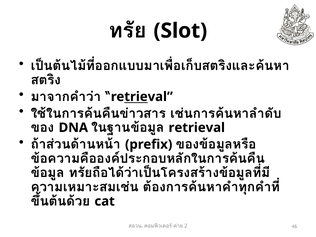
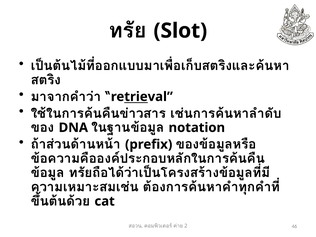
retrieval: retrieval -> notation (197, 128)
